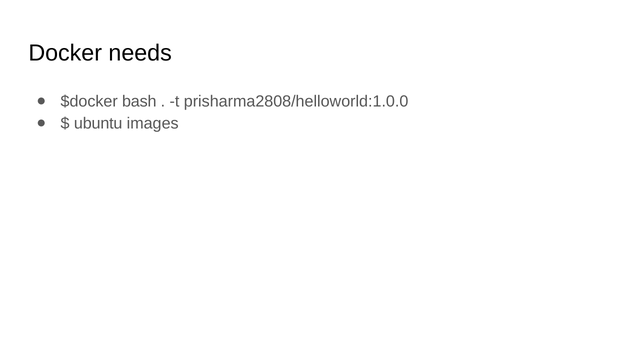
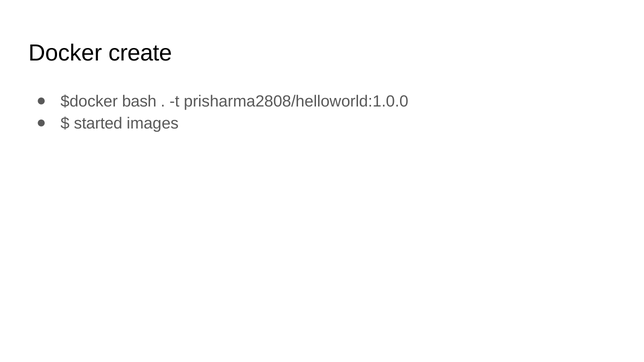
needs: needs -> create (140, 53)
ubuntu: ubuntu -> started (98, 123)
